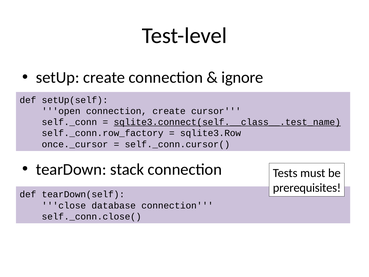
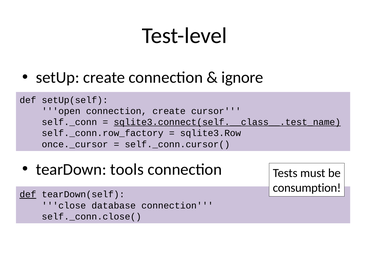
stack: stack -> tools (127, 169)
prerequisites: prerequisites -> consumption (307, 188)
def underline: none -> present (28, 194)
